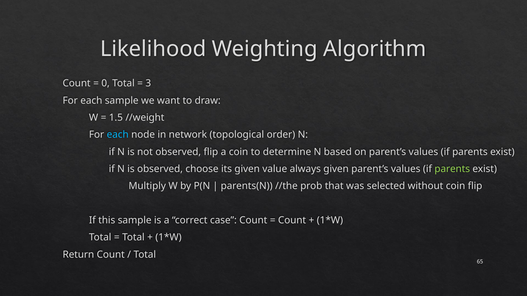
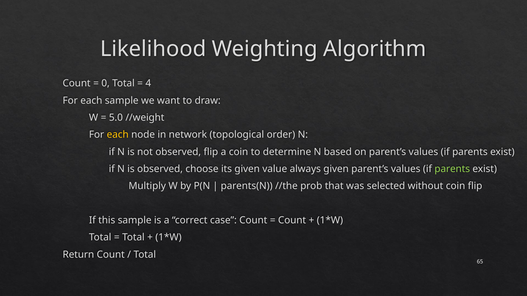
3: 3 -> 4 (148, 83)
1.5: 1.5 -> 5.0 (116, 118)
each colour: light blue -> yellow (118, 135)
